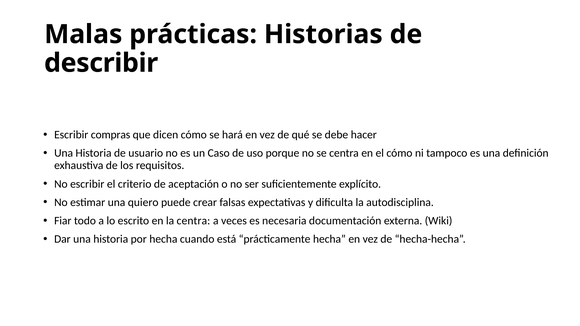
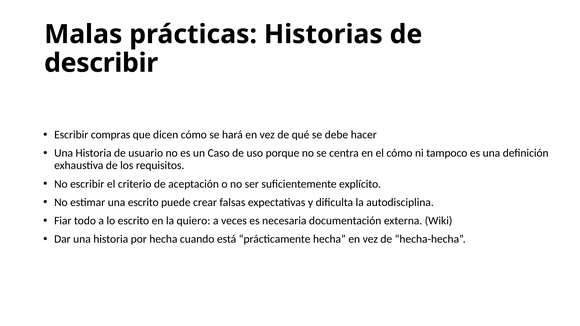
una quiero: quiero -> escrito (143, 202)
la centra: centra -> quiero (194, 221)
